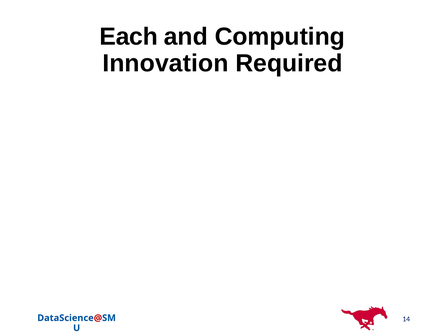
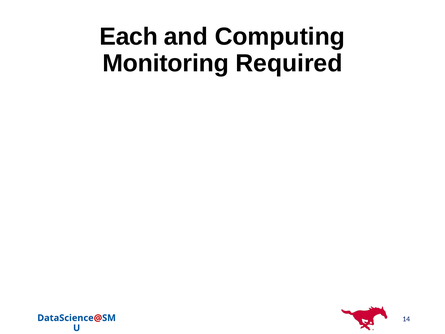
Innovation: Innovation -> Monitoring (166, 63)
